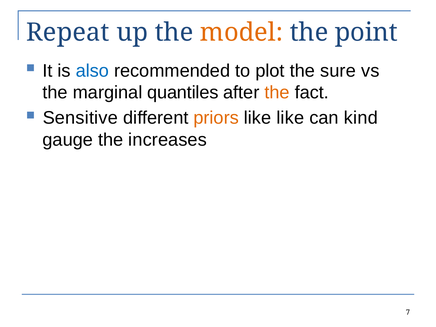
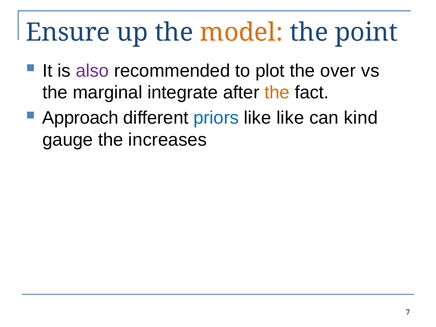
Repeat: Repeat -> Ensure (68, 32)
also colour: blue -> purple (92, 71)
sure: sure -> over (338, 71)
quantiles: quantiles -> integrate (183, 93)
Sensitive: Sensitive -> Approach (80, 118)
priors colour: orange -> blue (216, 118)
